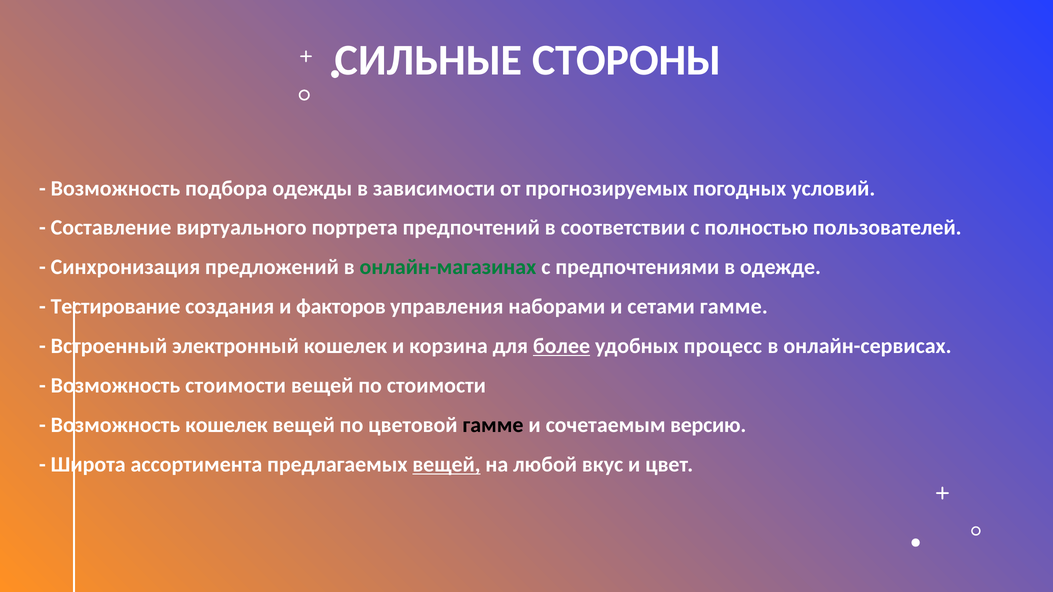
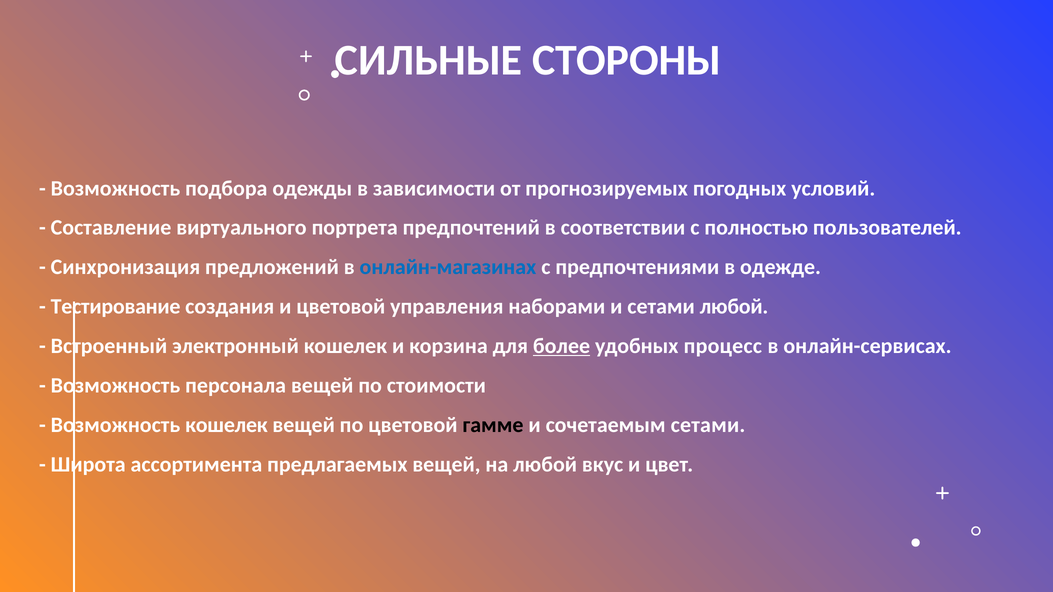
онлайн-магазинах colour: green -> blue (448, 267)
и факторов: факторов -> цветовой (341, 307)
сетами гамме: гамме -> любой (734, 307)
Возможность стоимости: стоимости -> персонала (236, 386)
сочетаемым версию: версию -> сетами (708, 425)
вещей underline: present -> none (446, 465)
